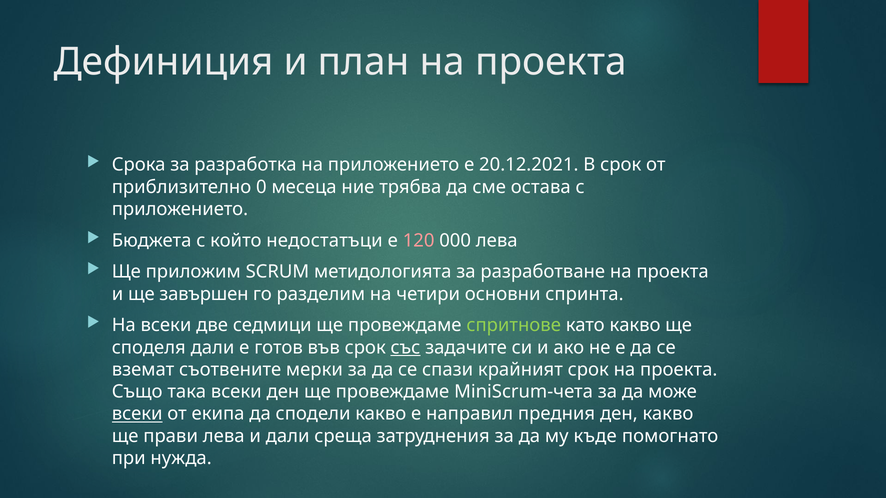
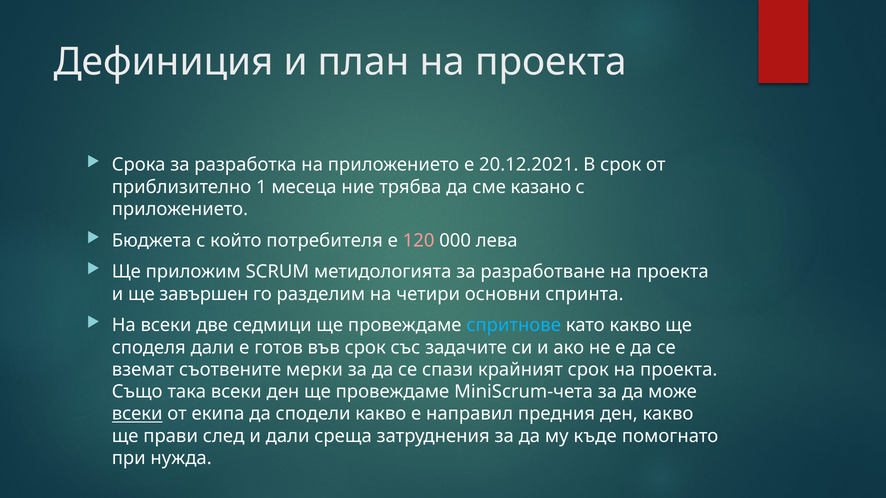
0: 0 -> 1 (261, 187)
остава: остава -> казано (541, 187)
недостатъци: недостатъци -> потребителя (325, 241)
спритнове colour: light green -> light blue (514, 326)
със underline: present -> none (405, 348)
прави лева: лева -> след (224, 436)
